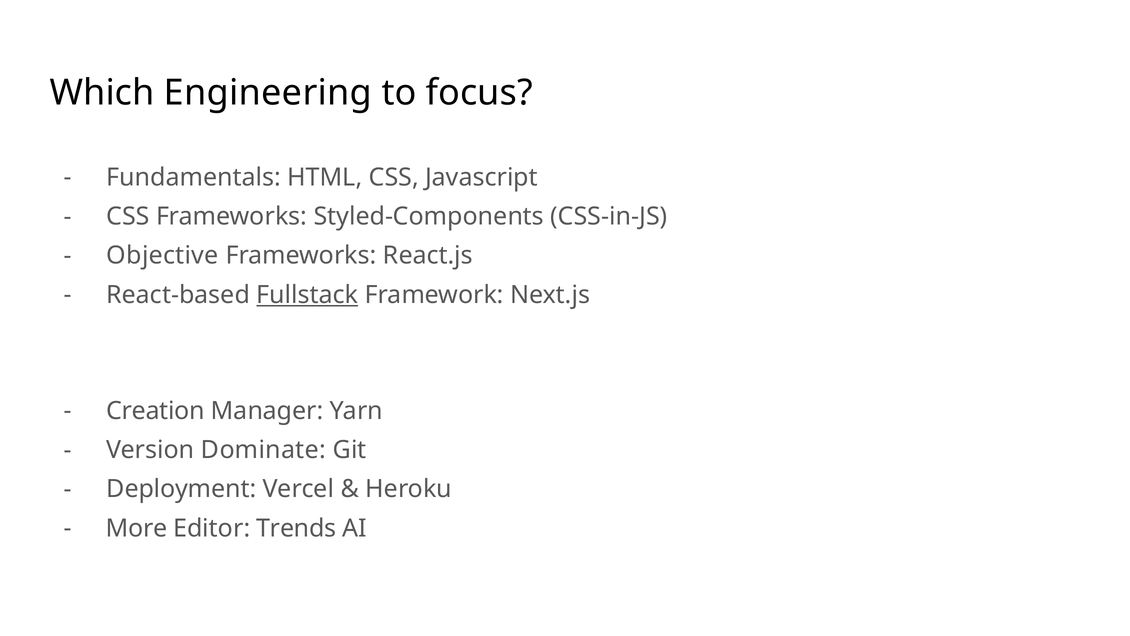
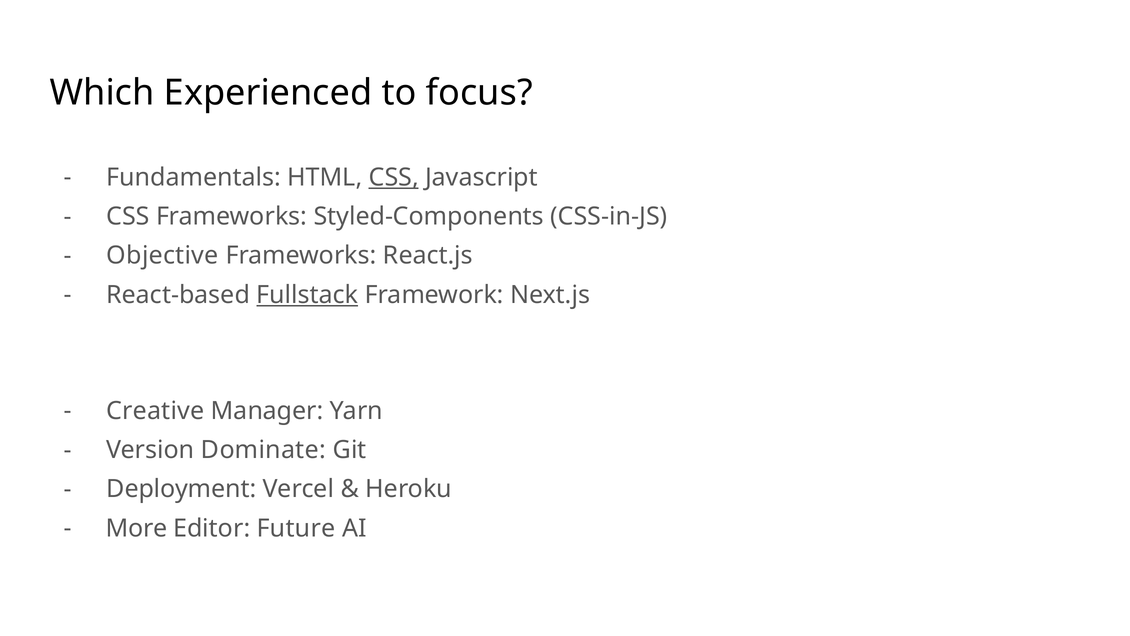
Engineering: Engineering -> Experienced (268, 93)
CSS underline: none -> present (394, 177)
Creation: Creation -> Creative (155, 411)
Trends: Trends -> Future (296, 528)
